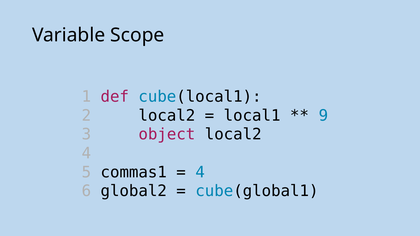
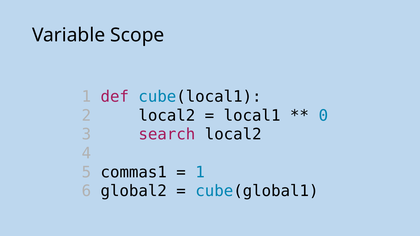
9: 9 -> 0 (323, 116)
object: object -> search (167, 135)
4: 4 -> 1 (200, 172)
